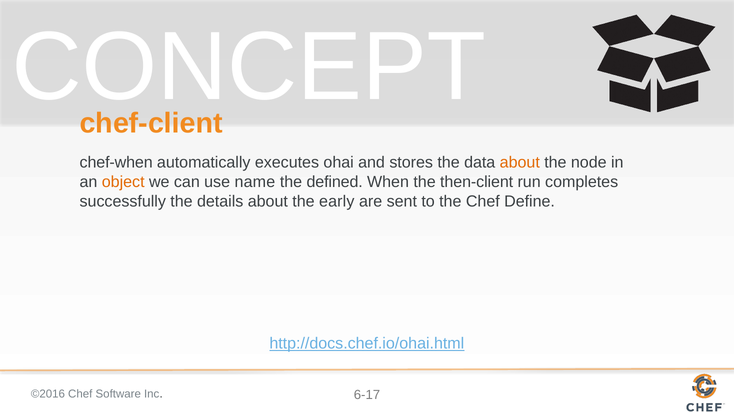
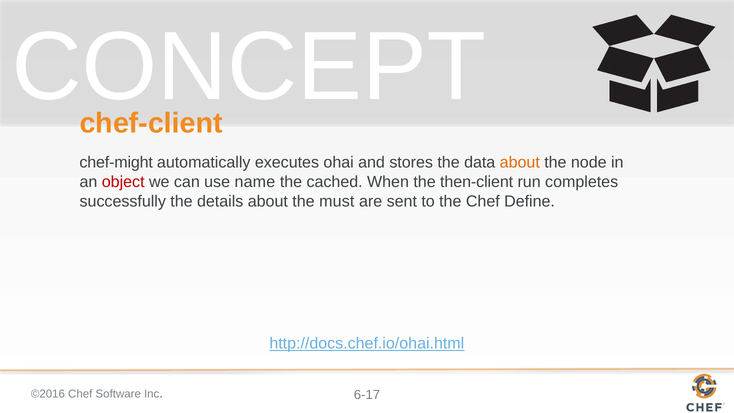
chef-when: chef-when -> chef-might (116, 163)
object colour: orange -> red (123, 182)
defined: defined -> cached (335, 182)
early: early -> must (337, 201)
